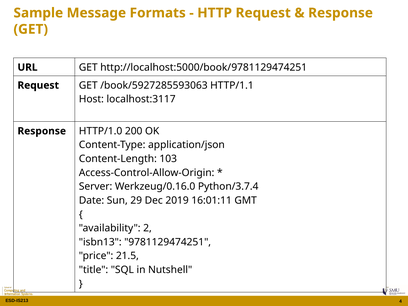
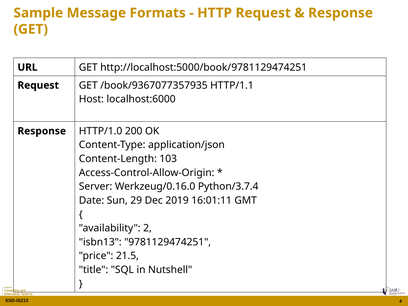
/book/5927285593063: /book/5927285593063 -> /book/9367077357935 (154, 85)
localhost:3117: localhost:3117 -> localhost:6000 (141, 99)
